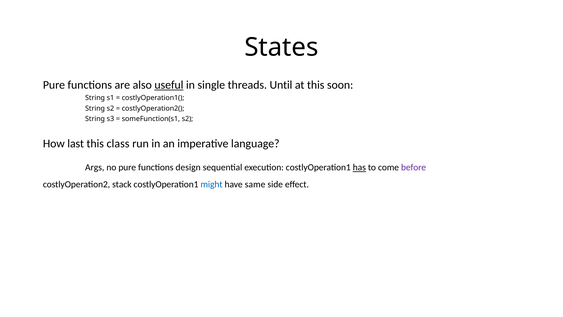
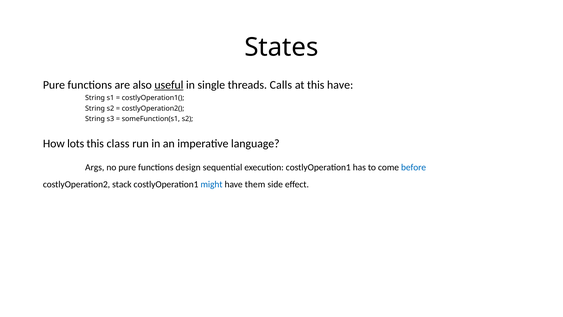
Until: Until -> Calls (281, 85)
this soon: soon -> have (340, 85)
last: last -> lots (76, 143)
has underline: present -> none (359, 167)
before colour: purple -> blue (414, 167)
same: same -> them (255, 184)
